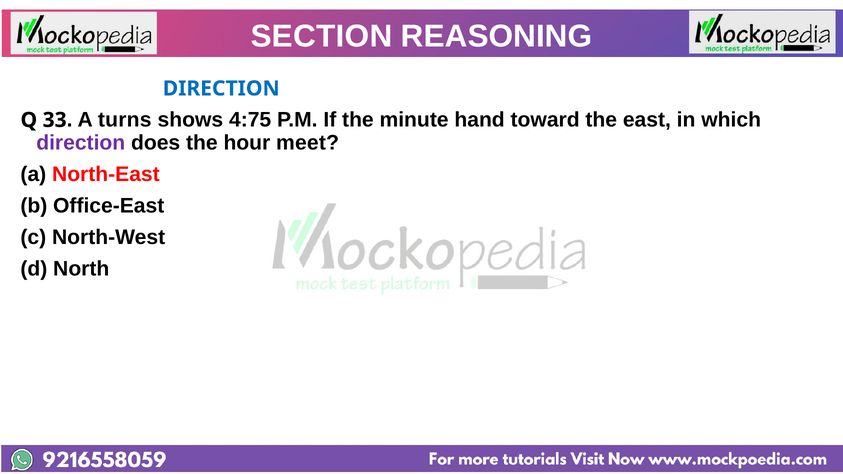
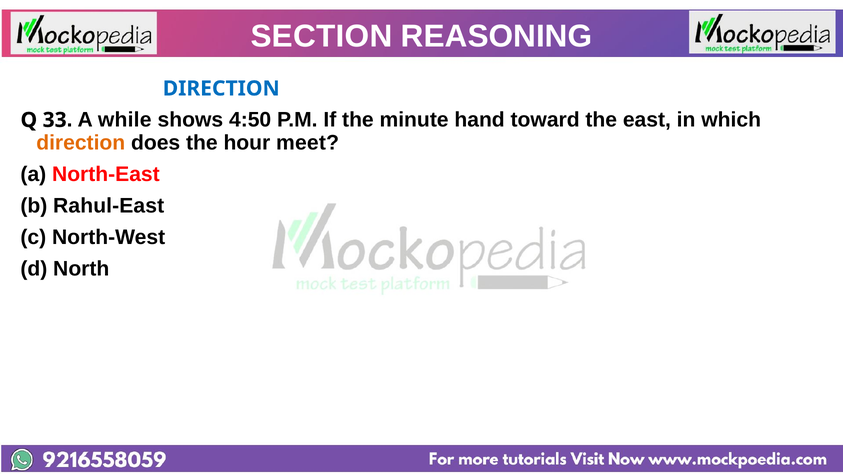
turns: turns -> while (125, 120)
4:75: 4:75 -> 4:50 (250, 120)
direction colour: purple -> orange (81, 143)
Office-East: Office-East -> Rahul-East (109, 206)
